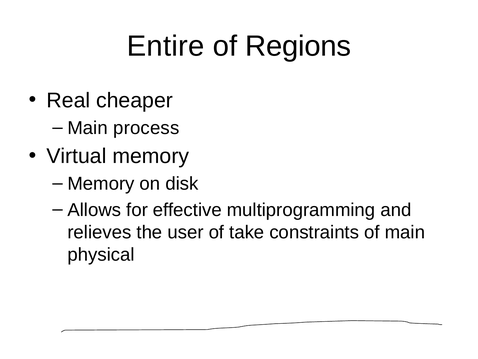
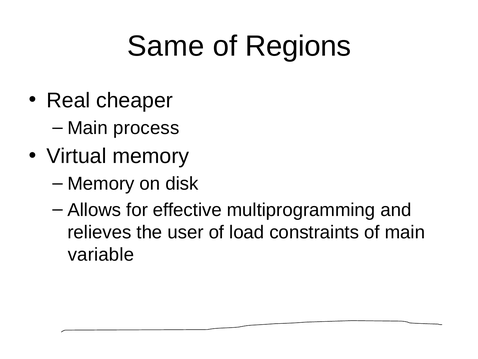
Entire: Entire -> Same (166, 46)
take: take -> load (247, 232)
physical: physical -> variable (101, 254)
